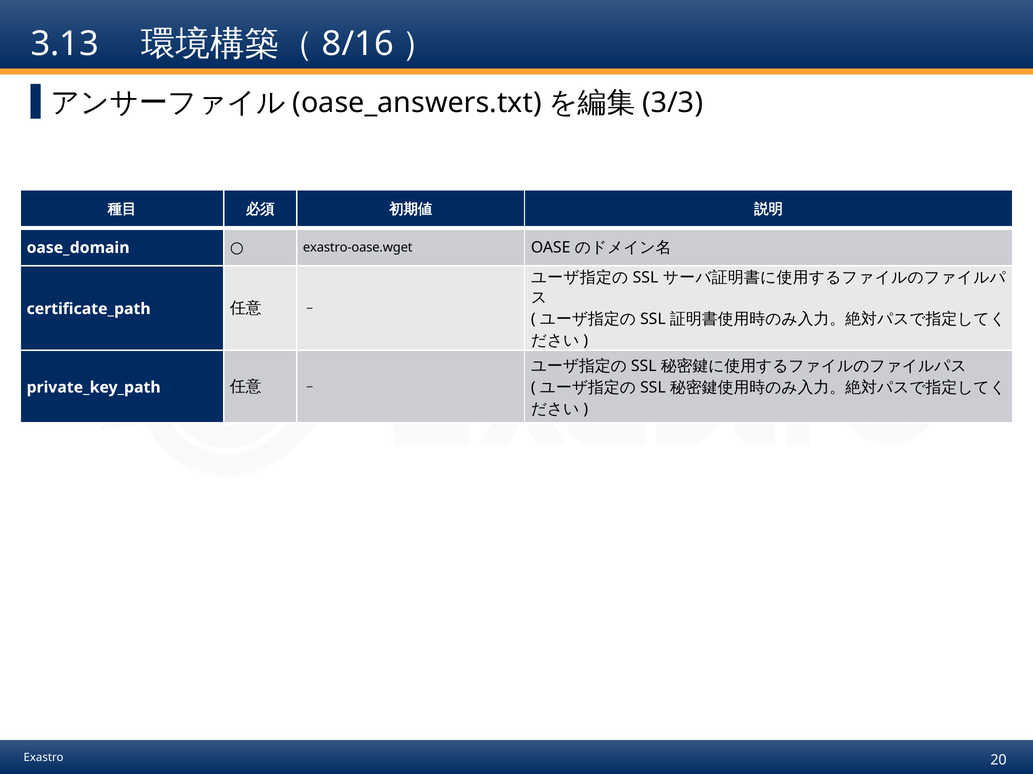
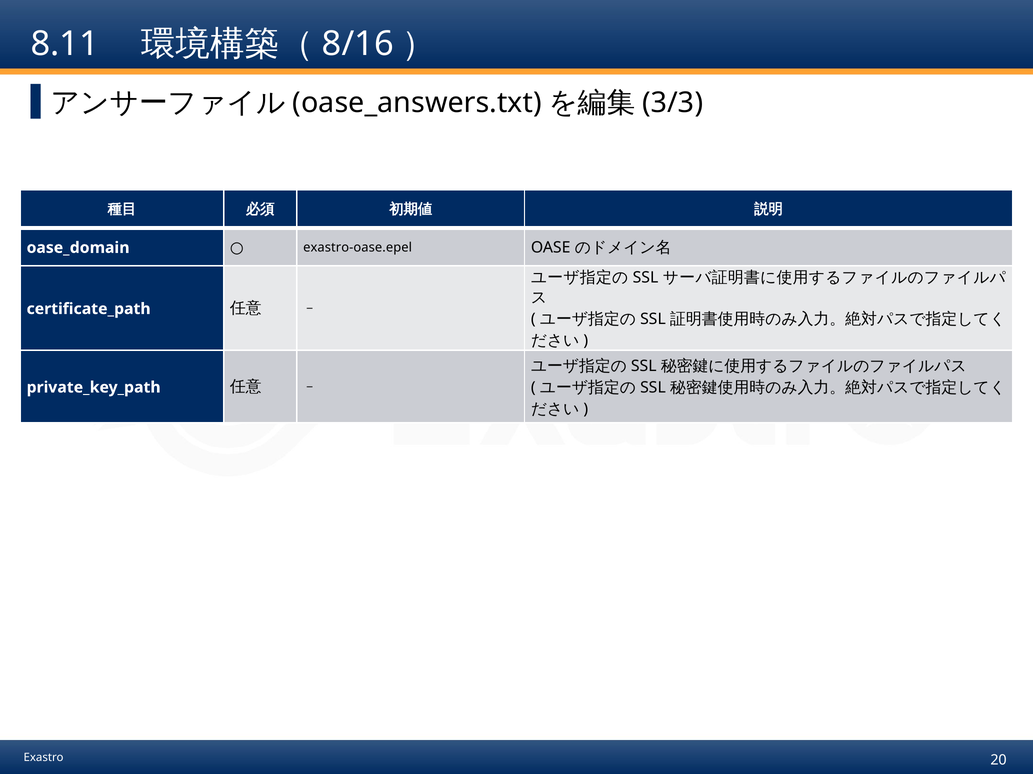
3.13: 3.13 -> 8.11 (65, 44)
exastro-oase.wget: exastro-oase.wget -> exastro-oase.epel (358, 248)
